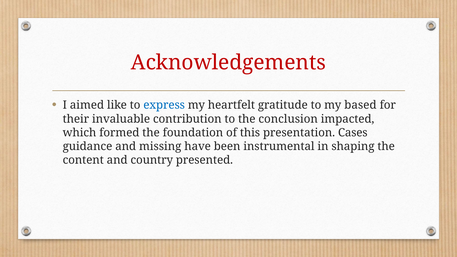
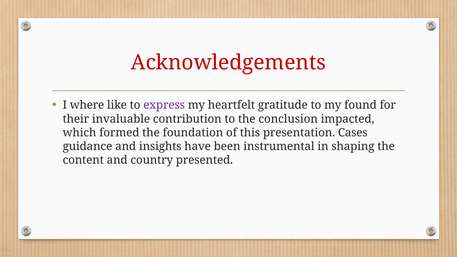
aimed: aimed -> where (87, 105)
express colour: blue -> purple (164, 105)
based: based -> found (360, 105)
missing: missing -> insights (160, 146)
